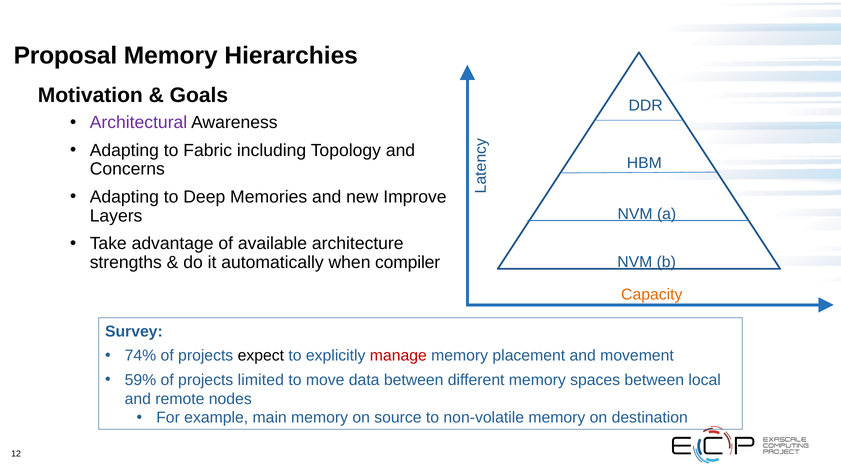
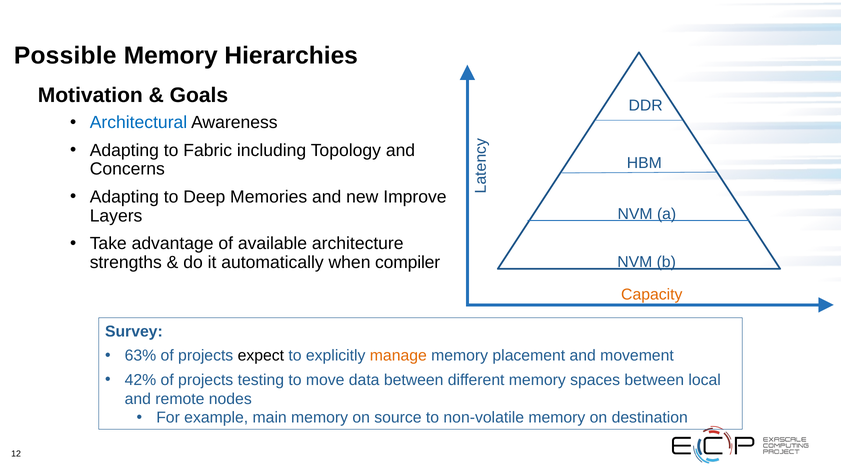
Proposal: Proposal -> Possible (65, 56)
Architectural colour: purple -> blue (139, 123)
74%: 74% -> 63% (140, 356)
manage colour: red -> orange (398, 356)
59%: 59% -> 42% (140, 380)
limited: limited -> testing (261, 380)
